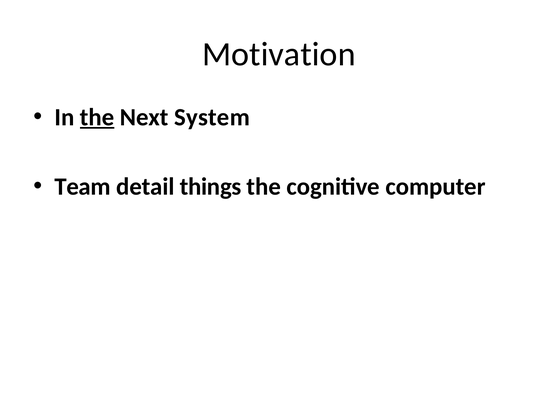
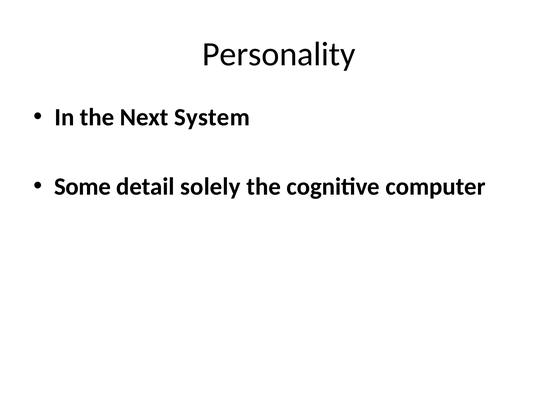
Motivation: Motivation -> Personality (279, 54)
the underline: present -> none (97, 117)
Team: Team -> Some (83, 187)
things: things -> solely (210, 187)
